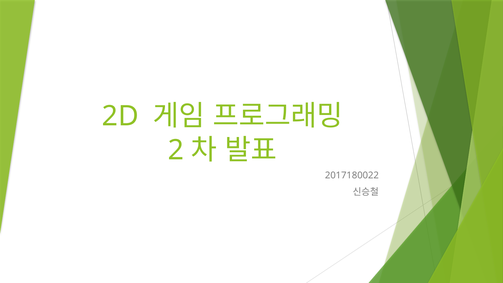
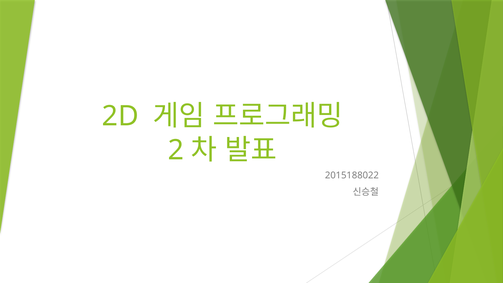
2017180022: 2017180022 -> 2015188022 (352, 175)
